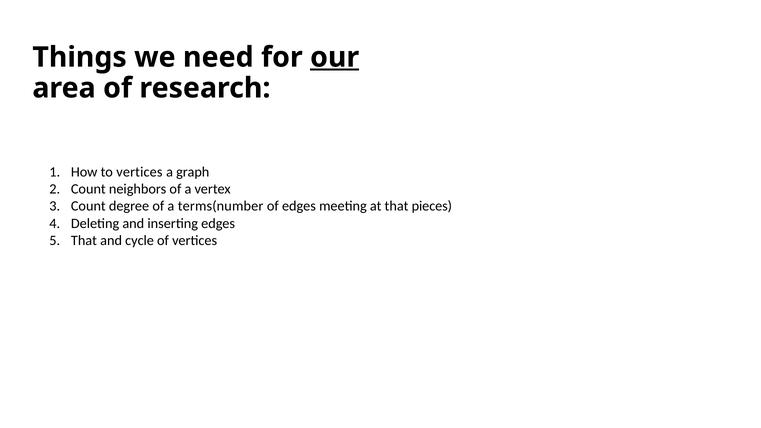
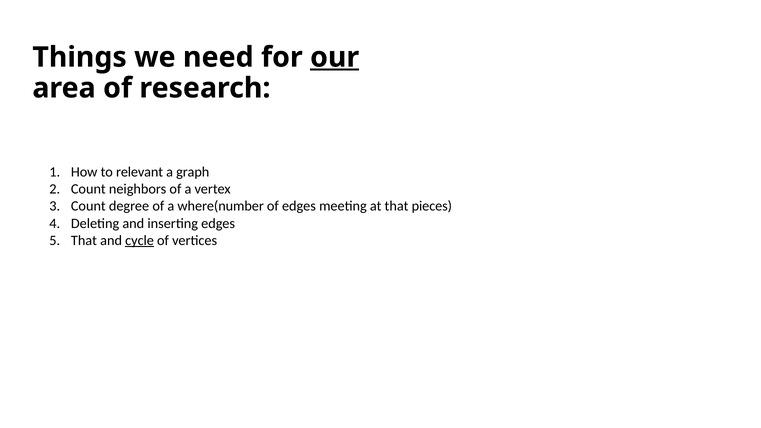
to vertices: vertices -> relevant (140, 172)
terms(number: terms(number -> where(number (221, 206)
cycle underline: none -> present (140, 240)
